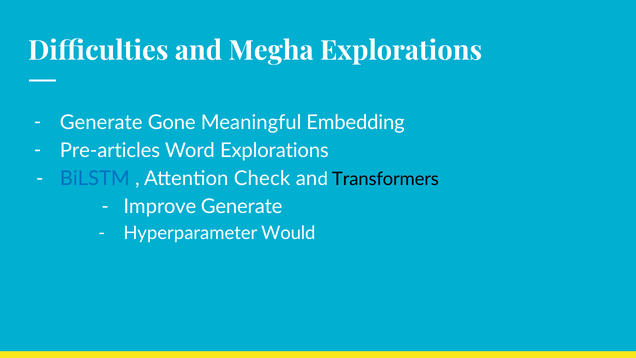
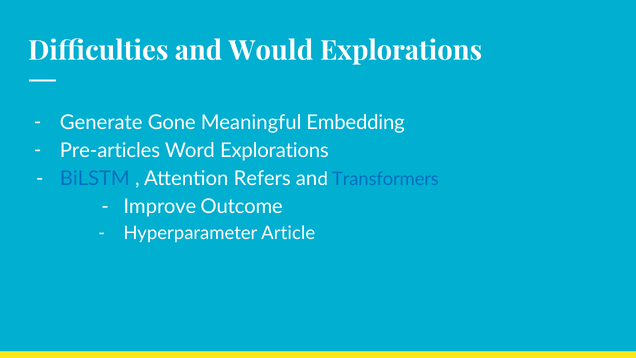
Megha: Megha -> Would (271, 51)
Check: Check -> Refers (262, 178)
Transformers colour: black -> blue (385, 179)
Improve Generate: Generate -> Outcome (242, 207)
Would: Would -> Article (288, 233)
